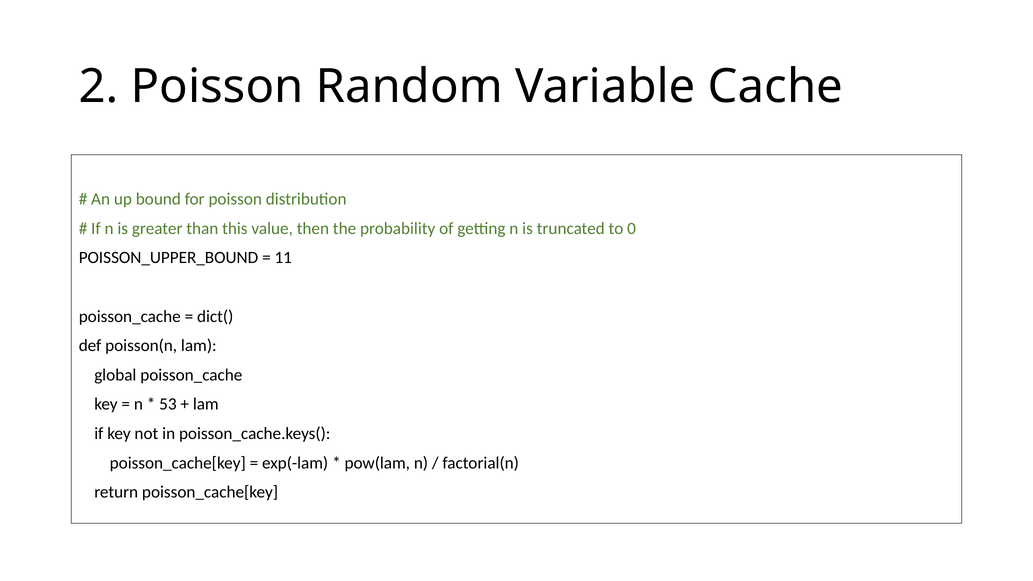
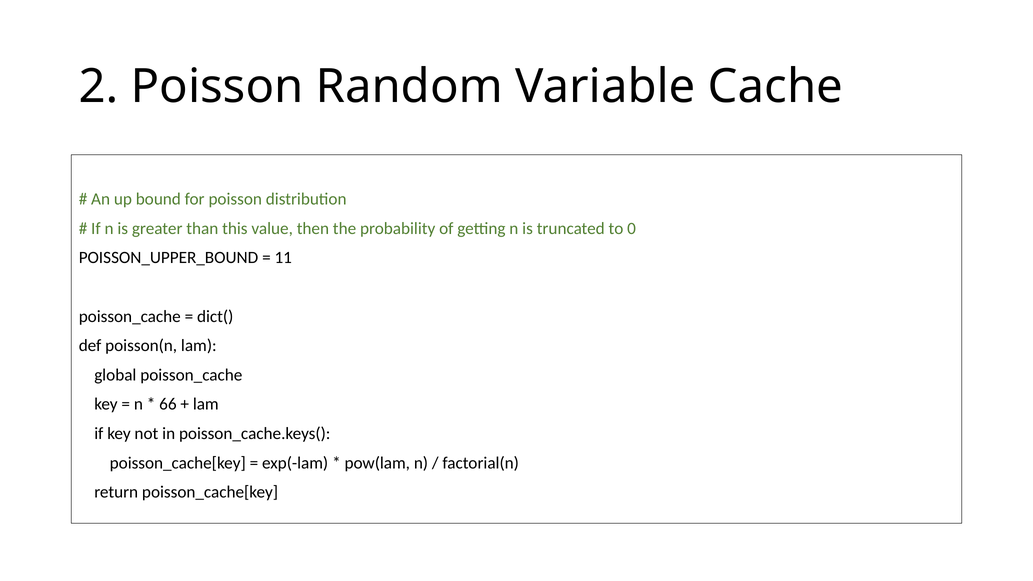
53: 53 -> 66 (168, 404)
